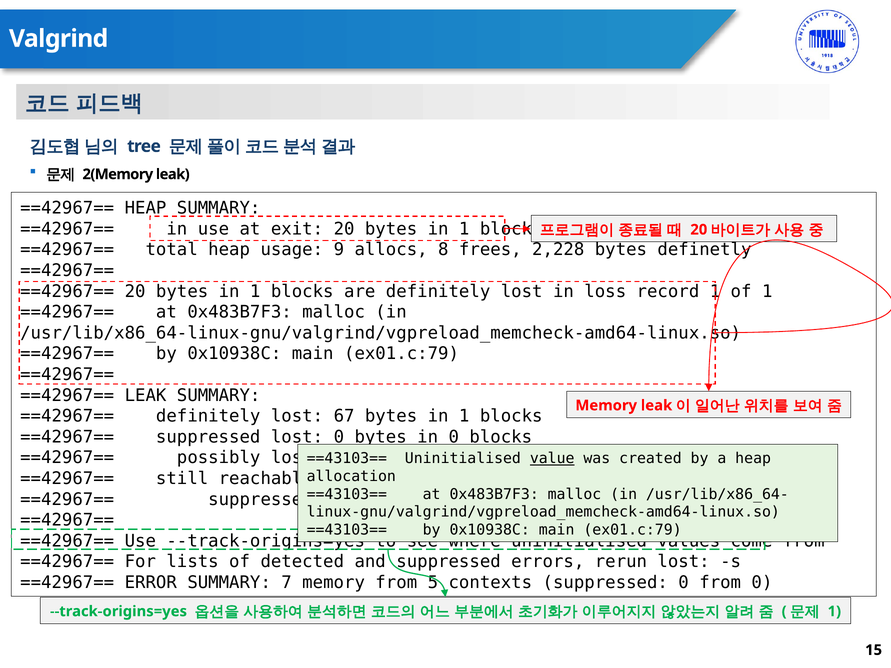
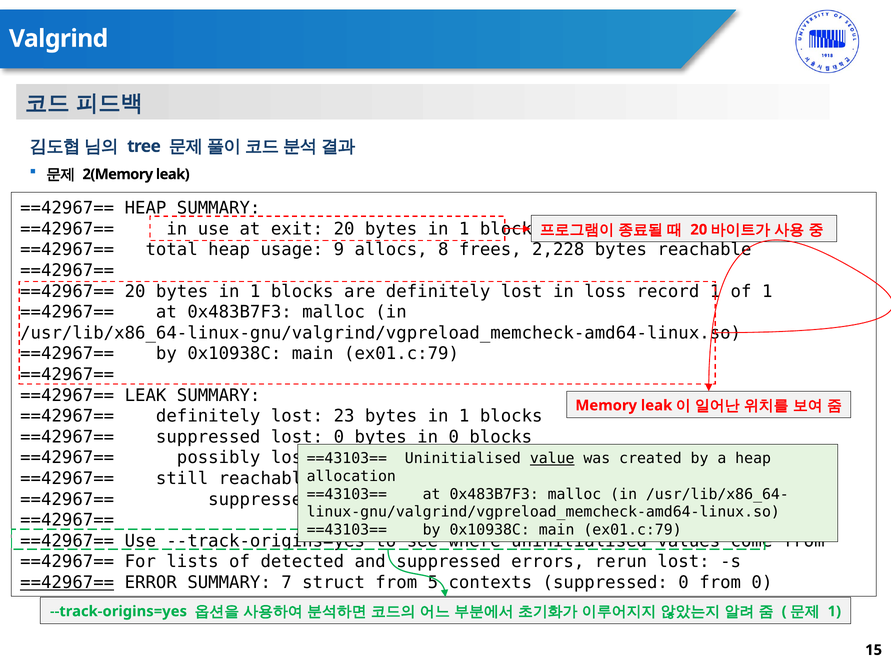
bytes definetly: definetly -> reachable (704, 250)
67: 67 -> 23 (344, 416)
==42967== underline: none -> present (67, 583)
7 memory: memory -> struct (334, 583)
